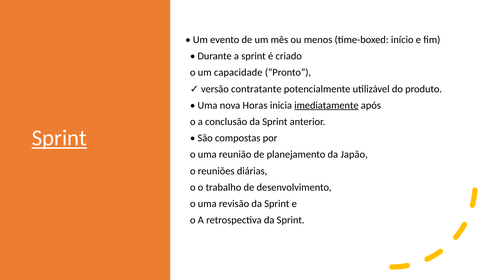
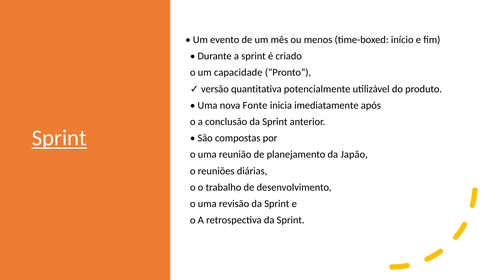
contratante: contratante -> quantitativa (256, 89)
Horas: Horas -> Fonte (255, 105)
imediatamente underline: present -> none (326, 105)
